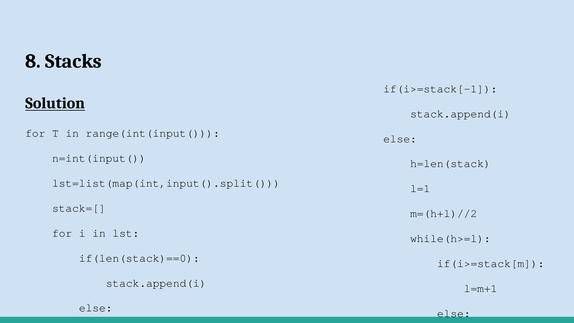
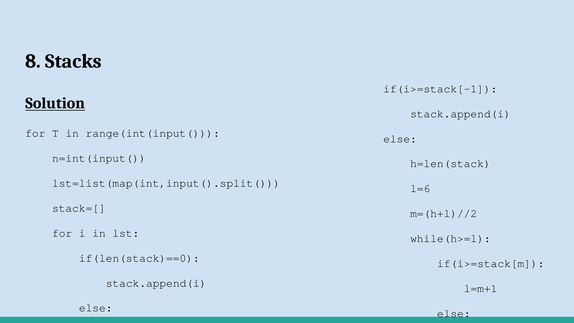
l=1: l=1 -> l=6 (420, 189)
